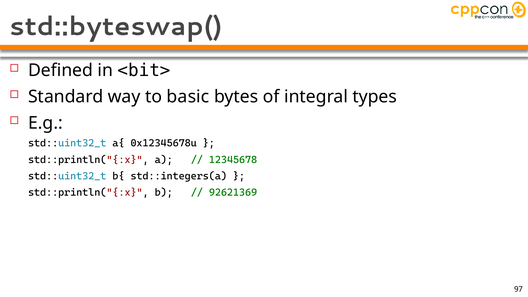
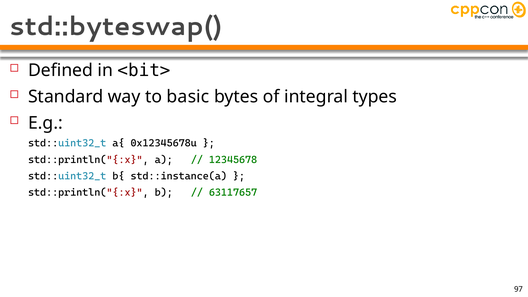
std::integers(a: std::integers(a -> std::instance(a (179, 176)
92621369: 92621369 -> 63117657 (233, 192)
